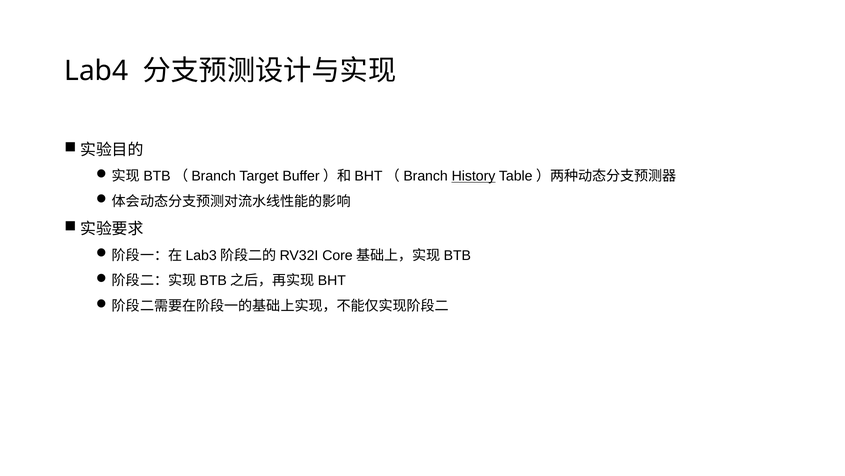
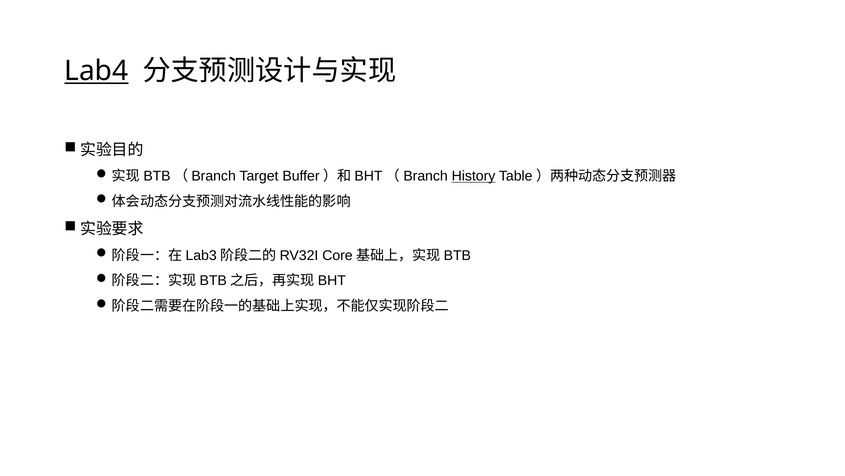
Lab4 underline: none -> present (96, 71)
